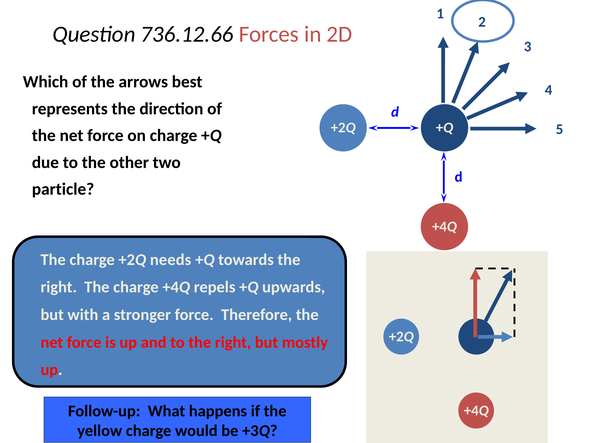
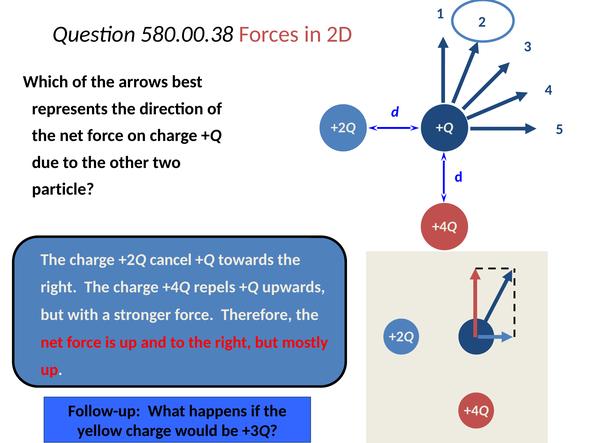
736.12.66: 736.12.66 -> 580.00.38 (187, 34)
needs: needs -> cancel (171, 260)
